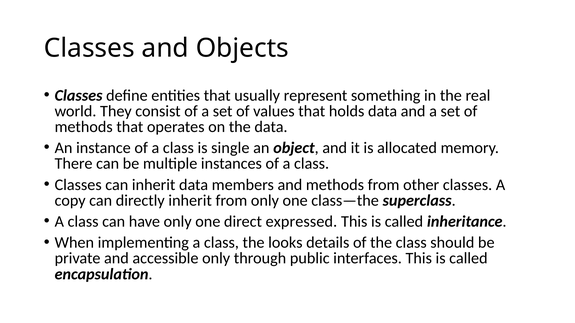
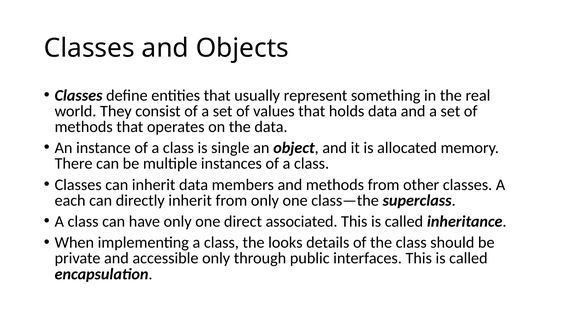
copy: copy -> each (70, 201)
expressed: expressed -> associated (302, 222)
